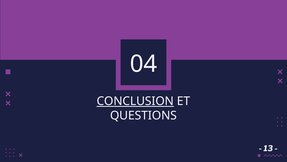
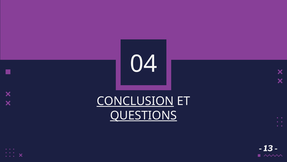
QUESTIONS underline: none -> present (143, 115)
